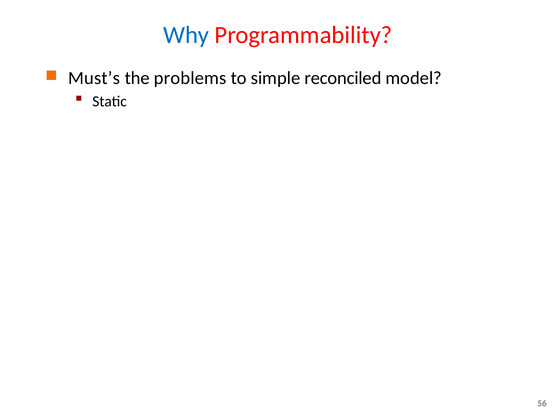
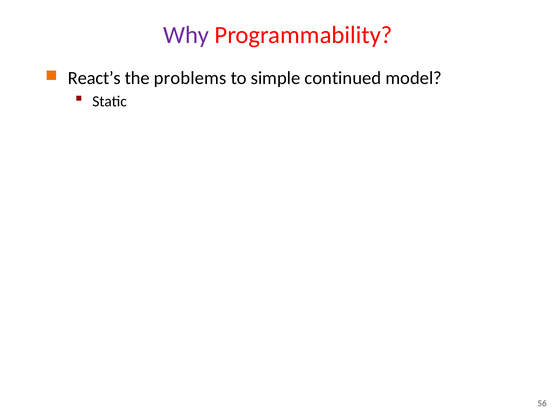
Why colour: blue -> purple (186, 35)
Must’s: Must’s -> React’s (94, 78)
reconciled: reconciled -> continued (343, 78)
